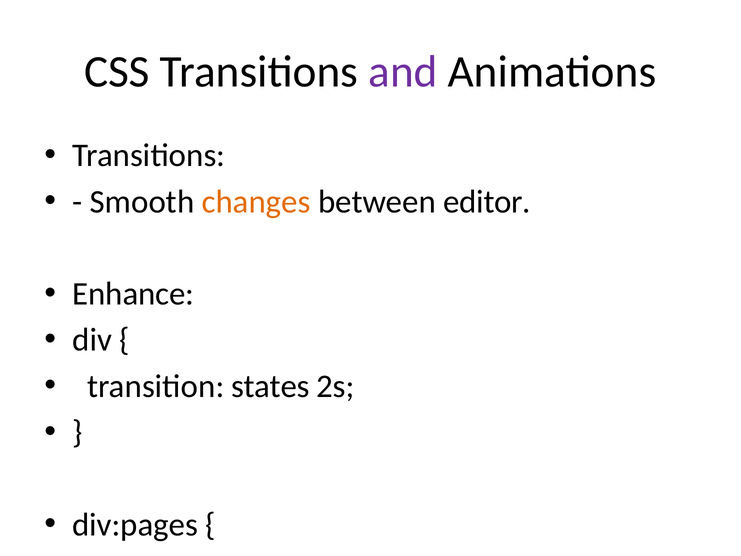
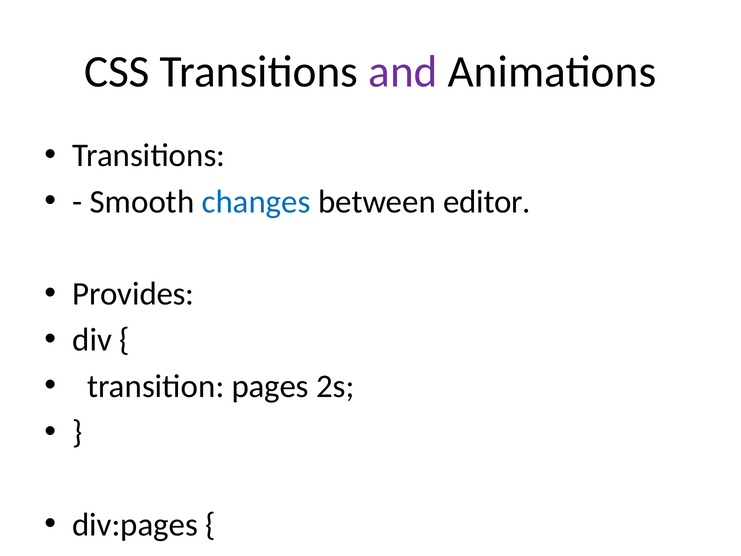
changes colour: orange -> blue (256, 202)
Enhance: Enhance -> Provides (133, 294)
states: states -> pages (270, 386)
